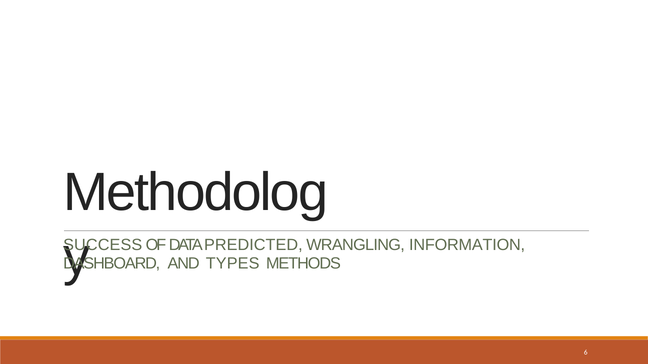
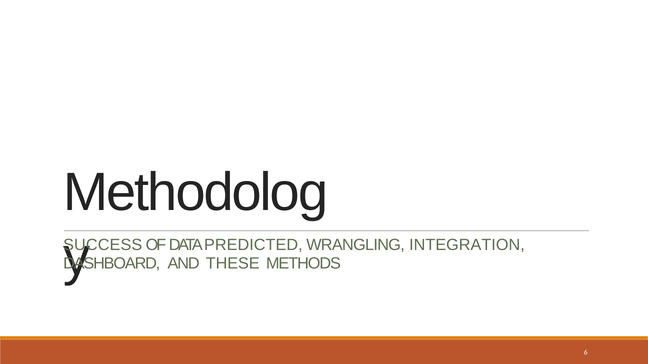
INFORMATION: INFORMATION -> INTEGRATION (467, 245)
TYPES: TYPES -> THESE (233, 264)
